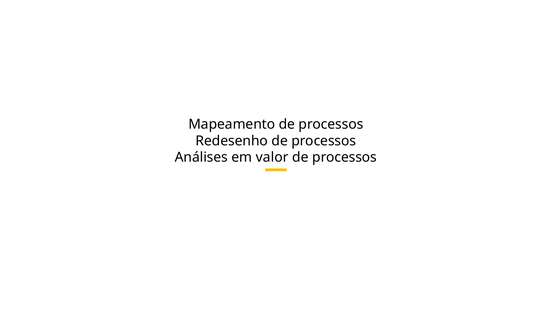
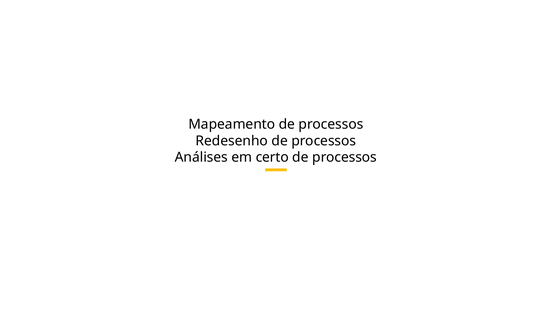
valor: valor -> certo (272, 157)
